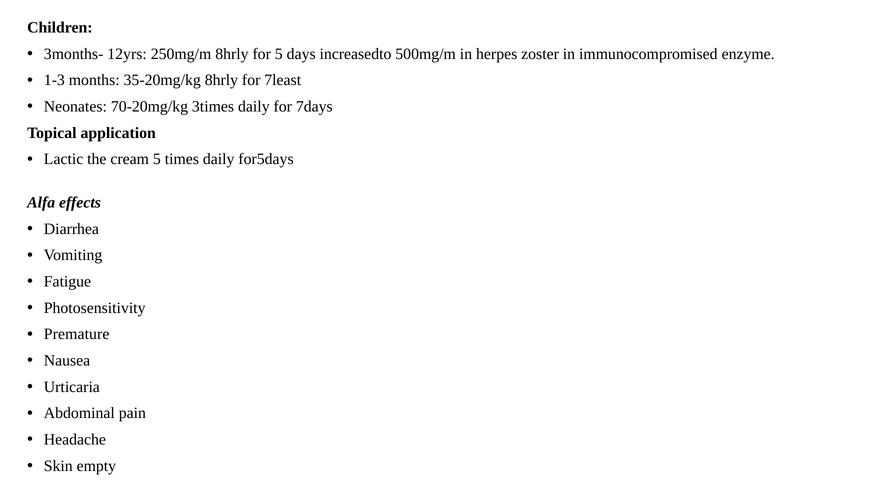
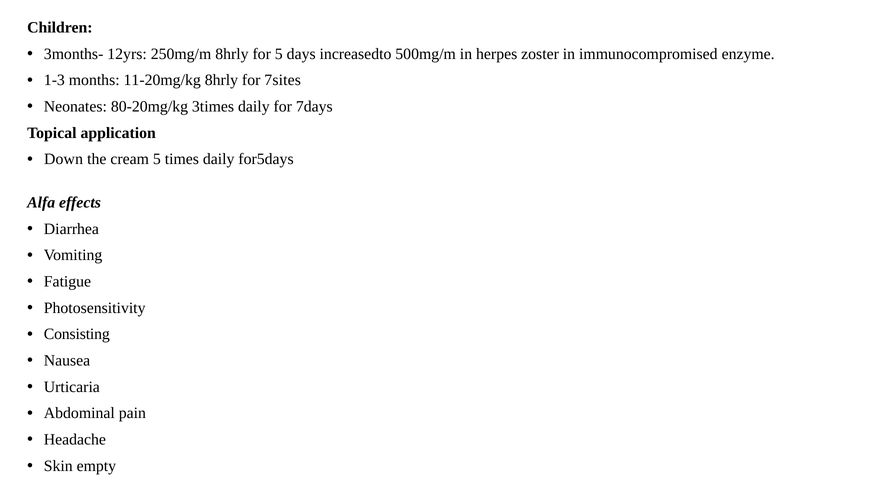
35-20mg/kg: 35-20mg/kg -> 11-20mg/kg (162, 80)
7least: 7least -> 7sites (283, 80)
70-20mg/kg: 70-20mg/kg -> 80-20mg/kg (149, 107)
Lactic: Lactic -> Down (64, 159)
Premature: Premature -> Consisting (77, 334)
